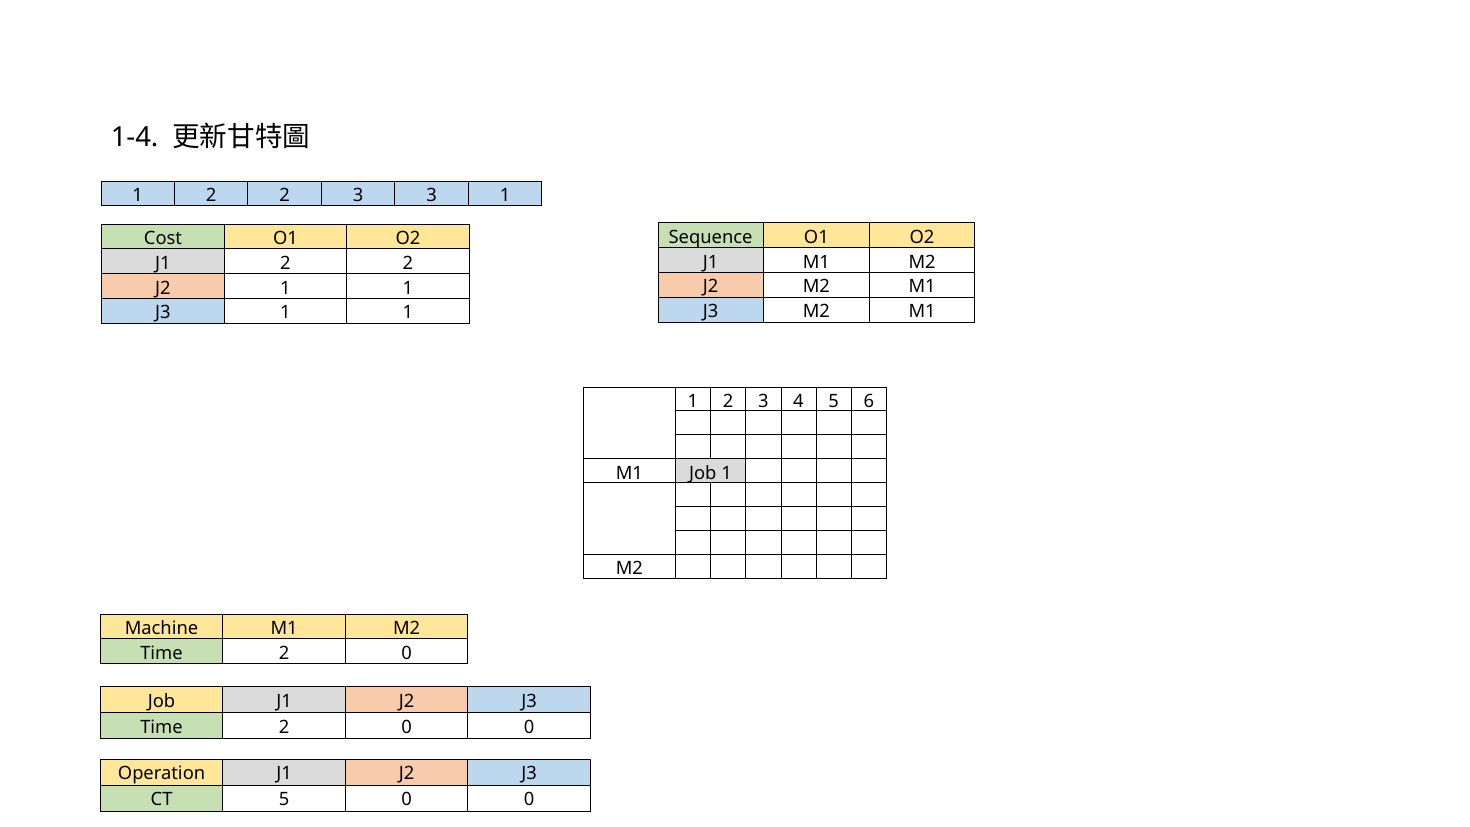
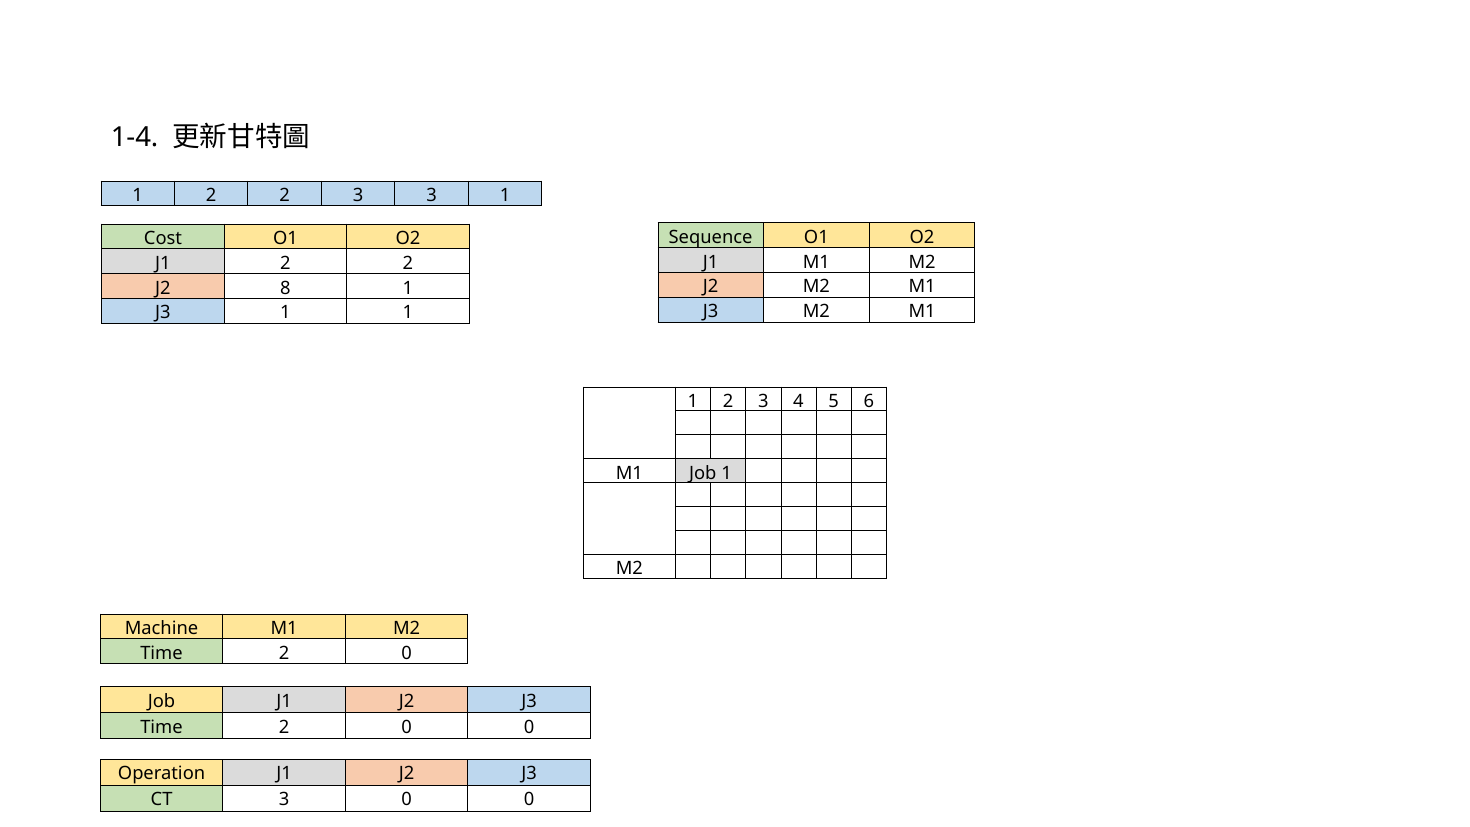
1: 1 -> 8 (285, 288)
CT 5: 5 -> 3 (284, 800)
